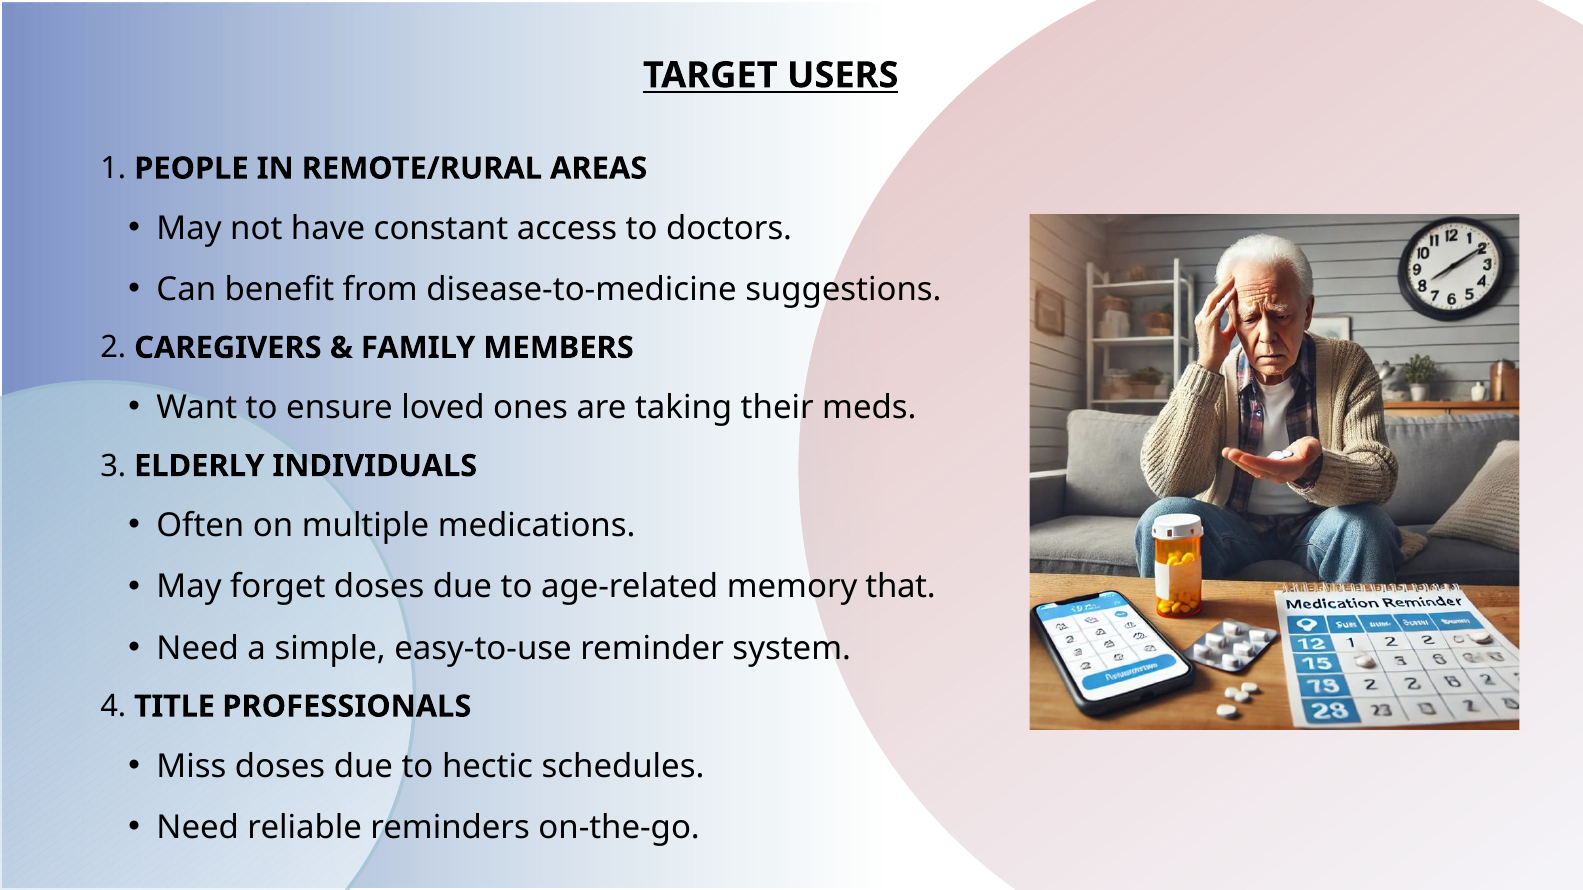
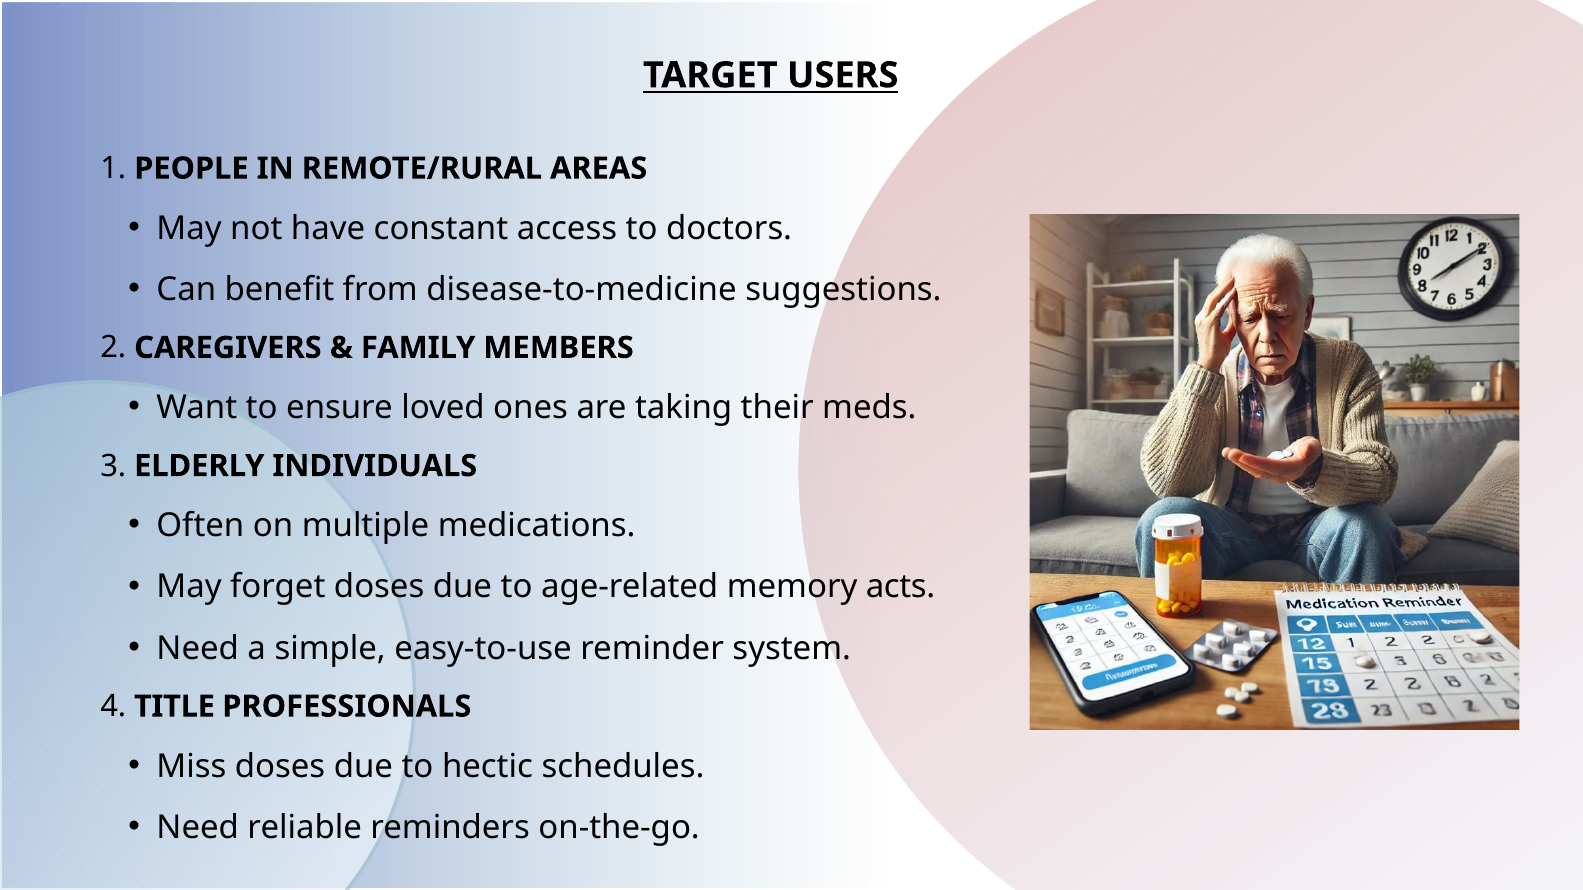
that: that -> acts (901, 587)
